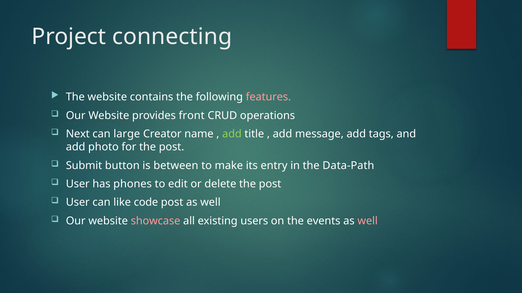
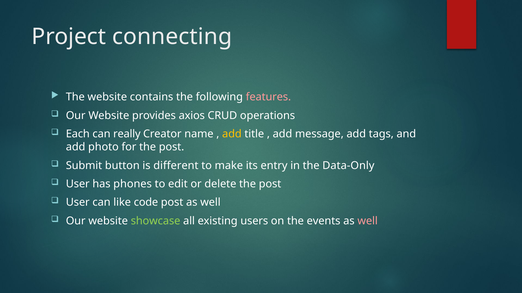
front: front -> axios (192, 116)
Next: Next -> Each (78, 134)
large: large -> really (127, 134)
add colour: light green -> yellow (232, 134)
between: between -> different (176, 166)
Data-Path: Data-Path -> Data-Only (348, 166)
showcase colour: pink -> light green (156, 221)
